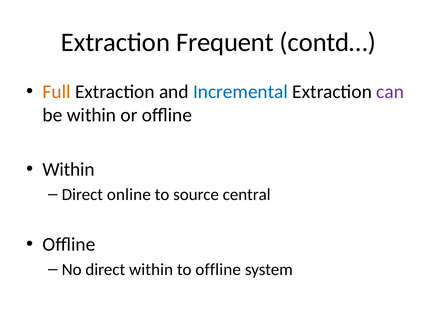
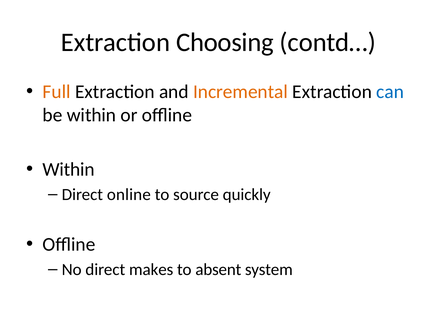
Frequent: Frequent -> Choosing (225, 42)
Incremental colour: blue -> orange (241, 92)
can colour: purple -> blue (390, 92)
central: central -> quickly (247, 194)
direct within: within -> makes (151, 269)
to offline: offline -> absent (218, 269)
